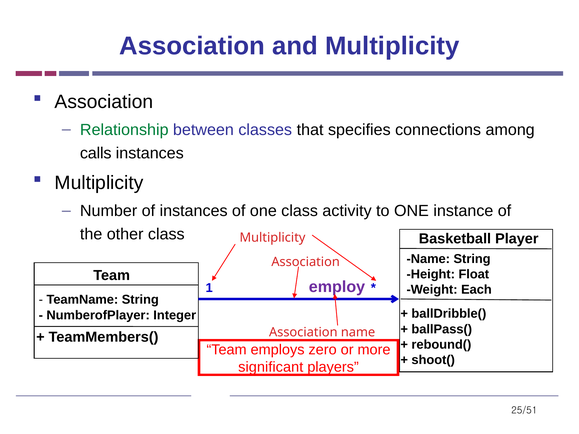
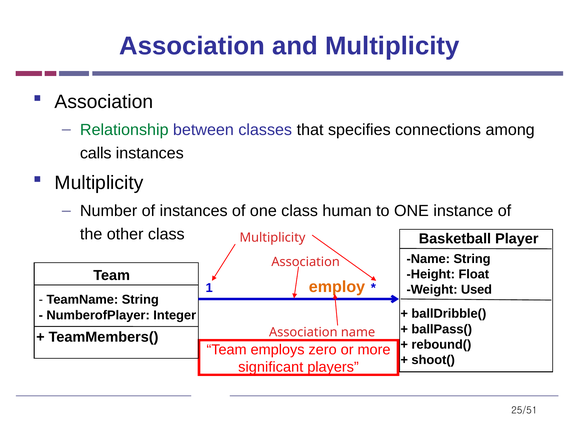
activity: activity -> human (347, 211)
employ colour: purple -> orange (337, 287)
Each: Each -> Used (476, 290)
